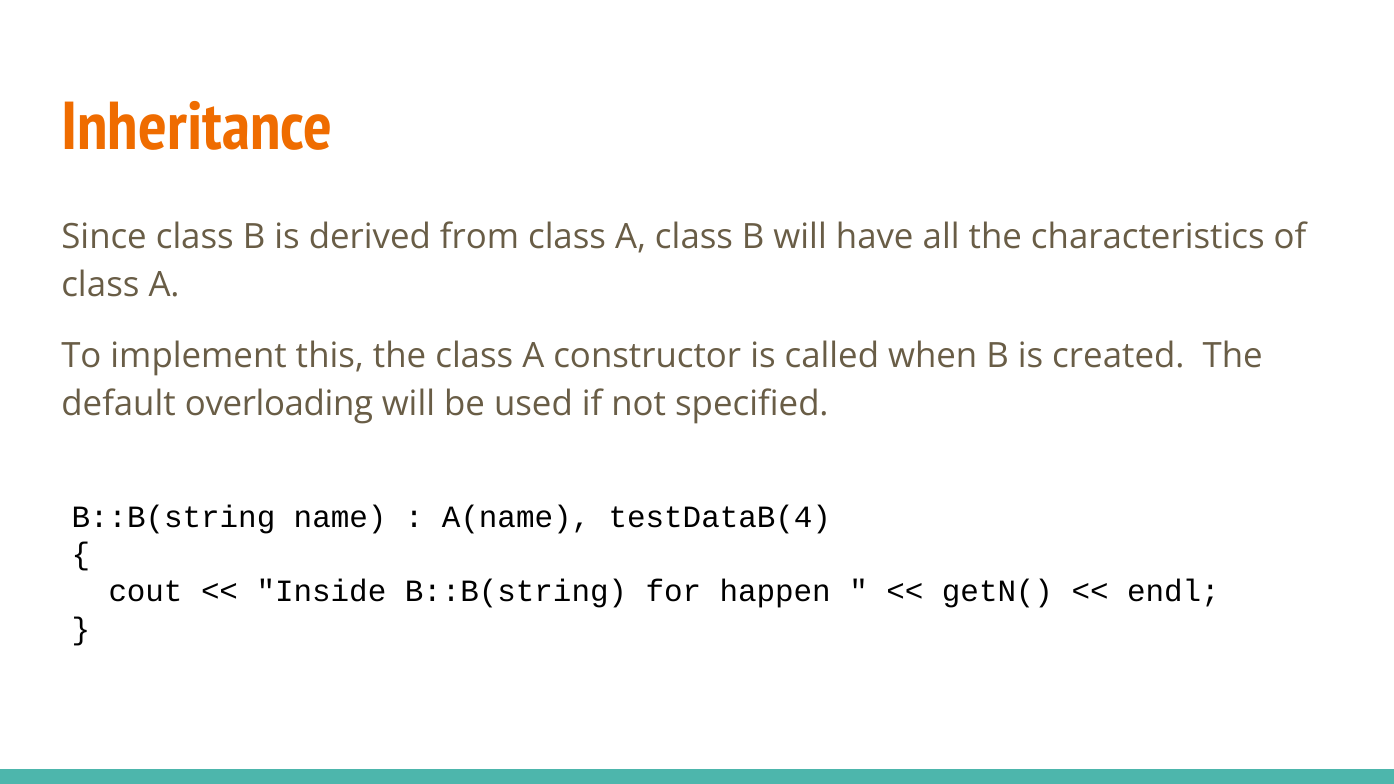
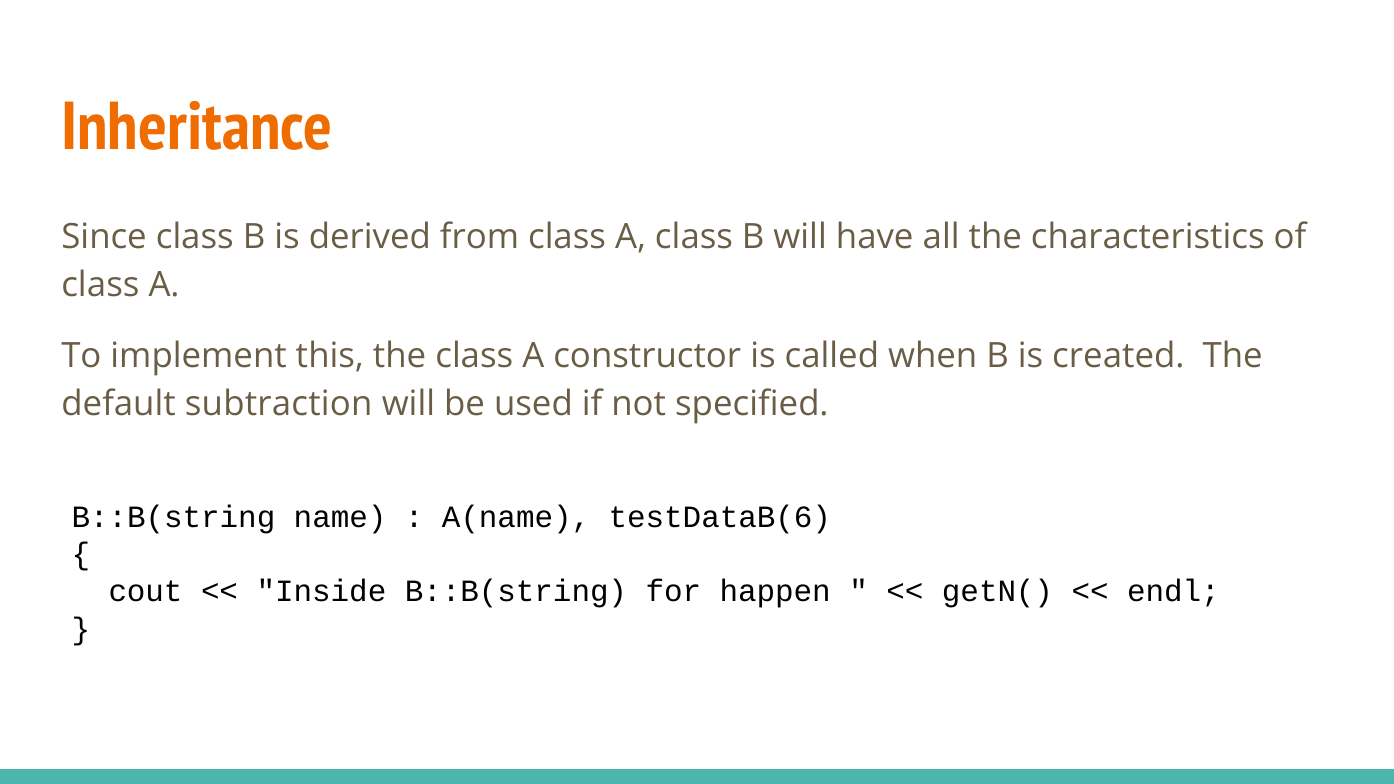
overloading: overloading -> subtraction (279, 404)
testDataB(4: testDataB(4 -> testDataB(6 (720, 518)
